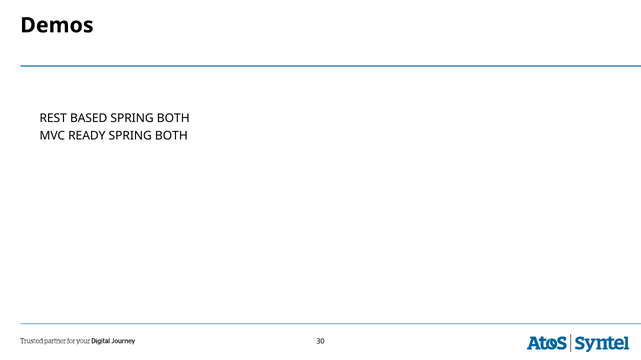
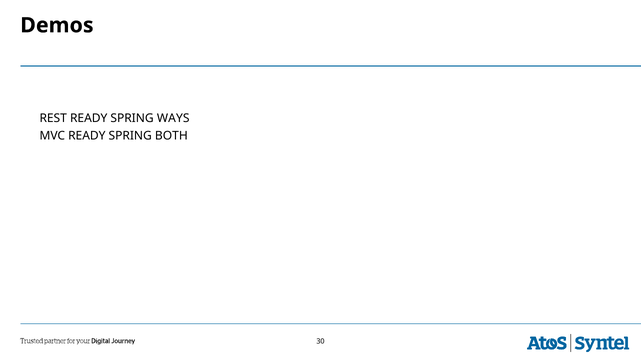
REST BASED: BASED -> READY (89, 119)
BOTH: BOTH -> WAYS (173, 119)
